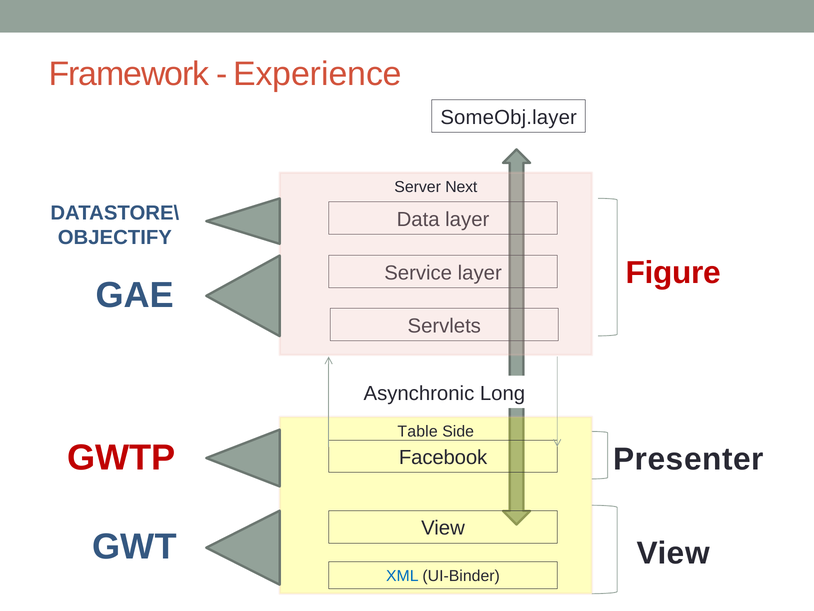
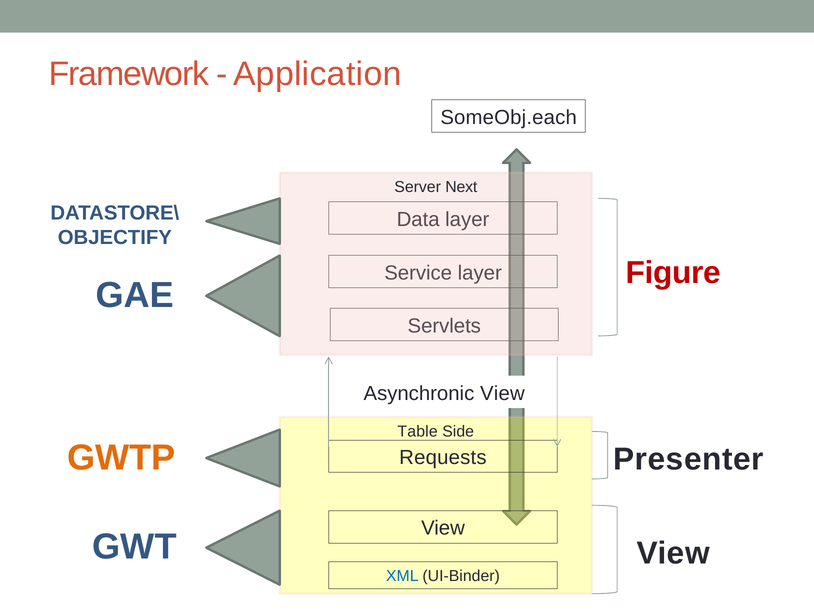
Experience: Experience -> Application (317, 74)
SomeObj.layer: SomeObj.layer -> SomeObj.each (509, 117)
Asynchronic Long: Long -> View (502, 393)
GWTP colour: red -> orange (121, 458)
Facebook: Facebook -> Requests (443, 457)
